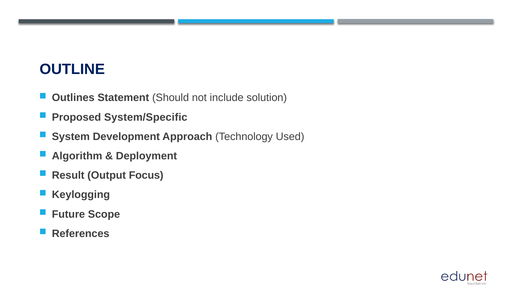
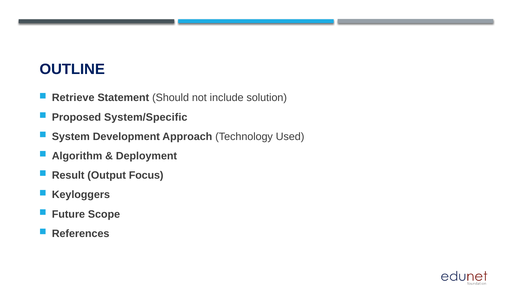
Outlines: Outlines -> Retrieve (73, 98)
Keylogging: Keylogging -> Keyloggers (81, 195)
